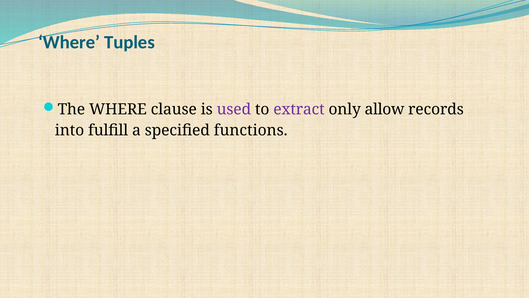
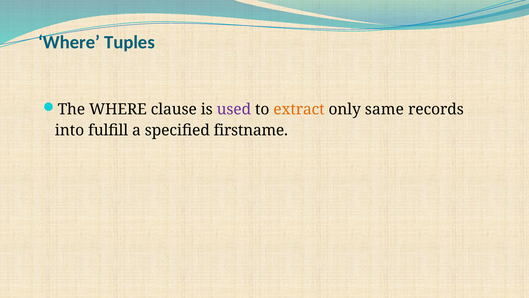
extract colour: purple -> orange (299, 109)
allow: allow -> same (384, 109)
functions: functions -> firstname (251, 130)
